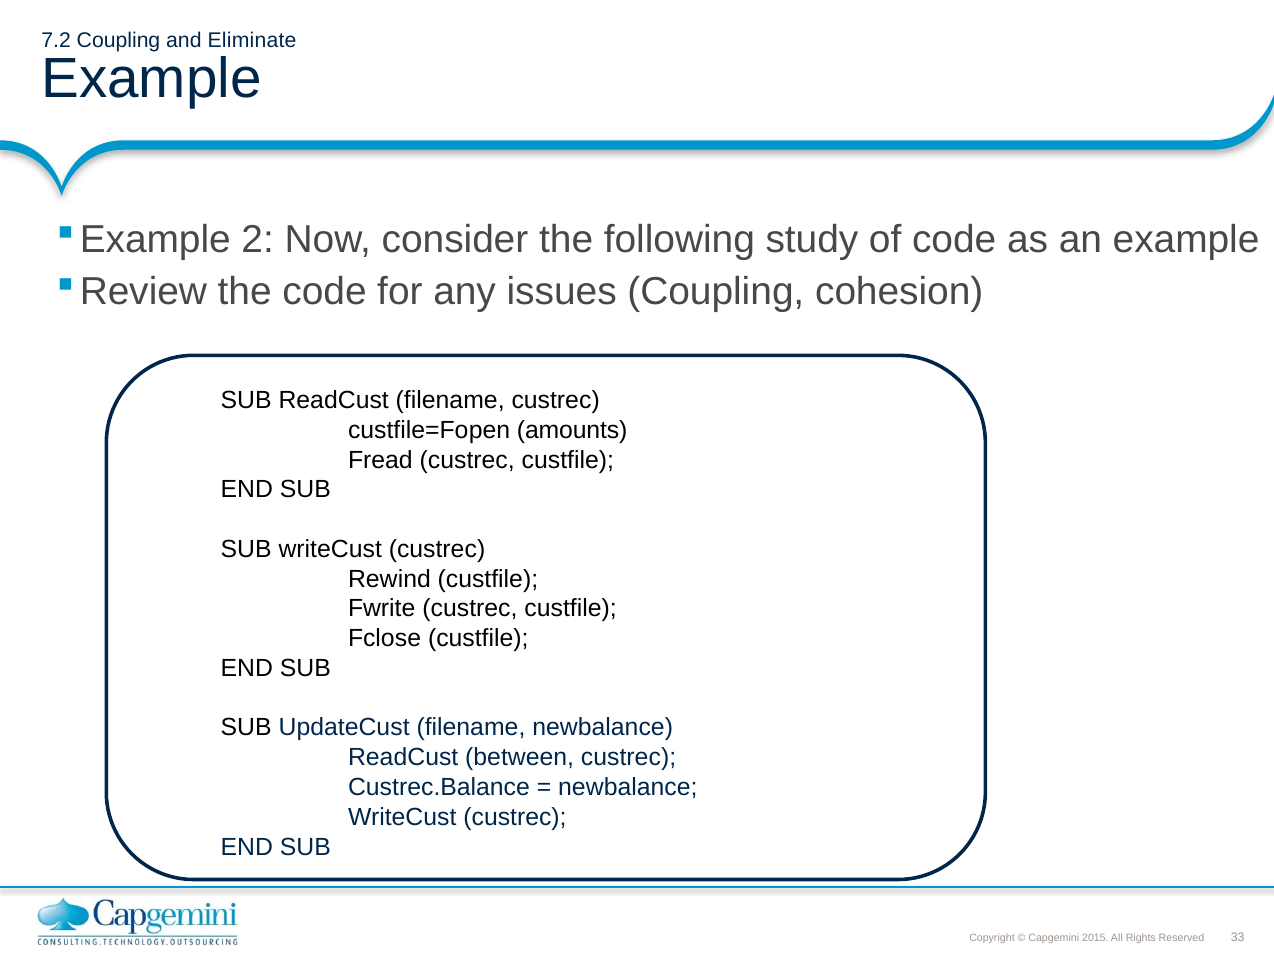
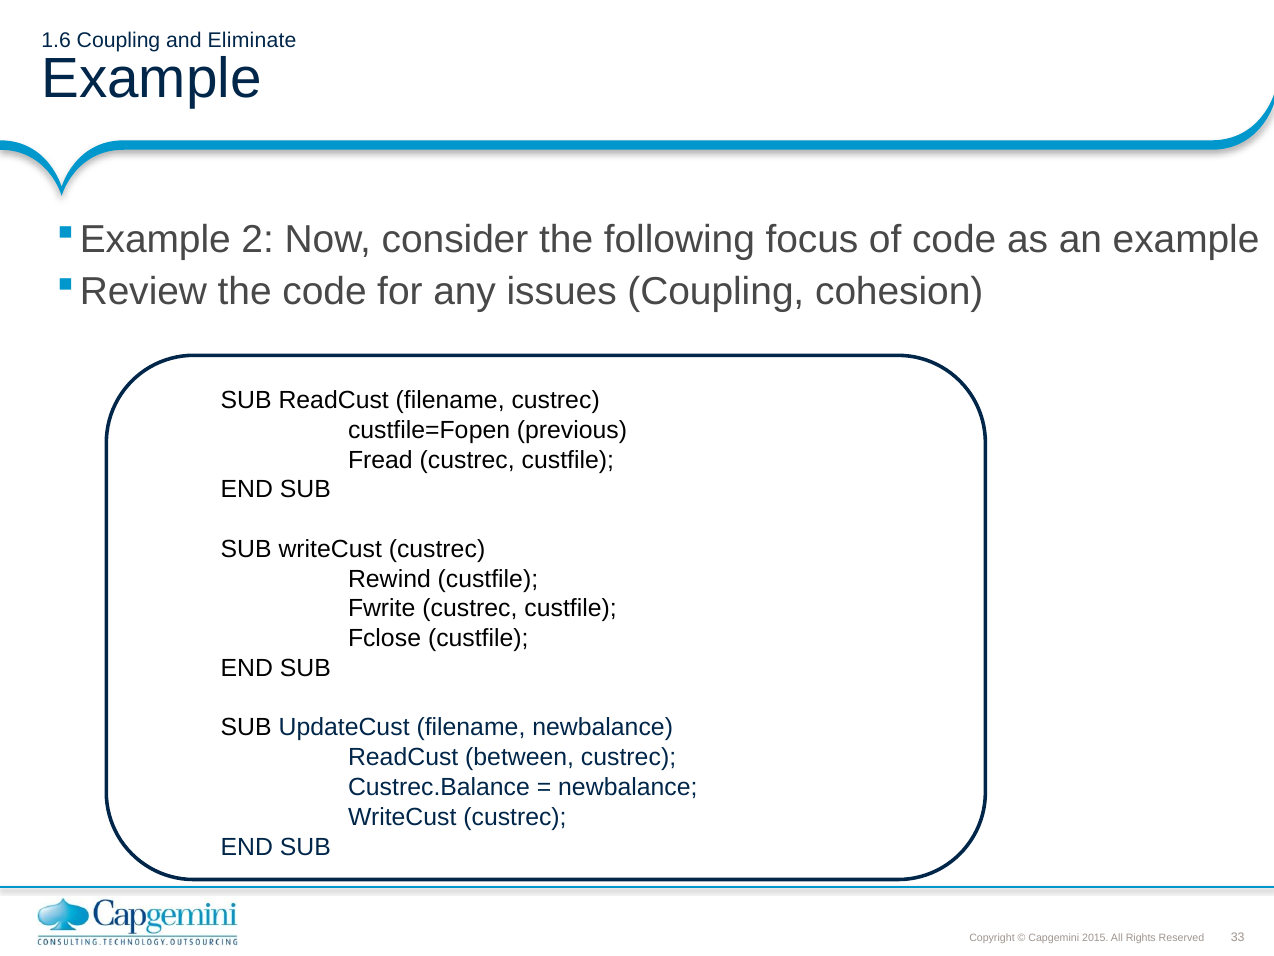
7.2: 7.2 -> 1.6 (56, 40)
study: study -> focus (812, 239)
amounts: amounts -> previous (572, 430)
